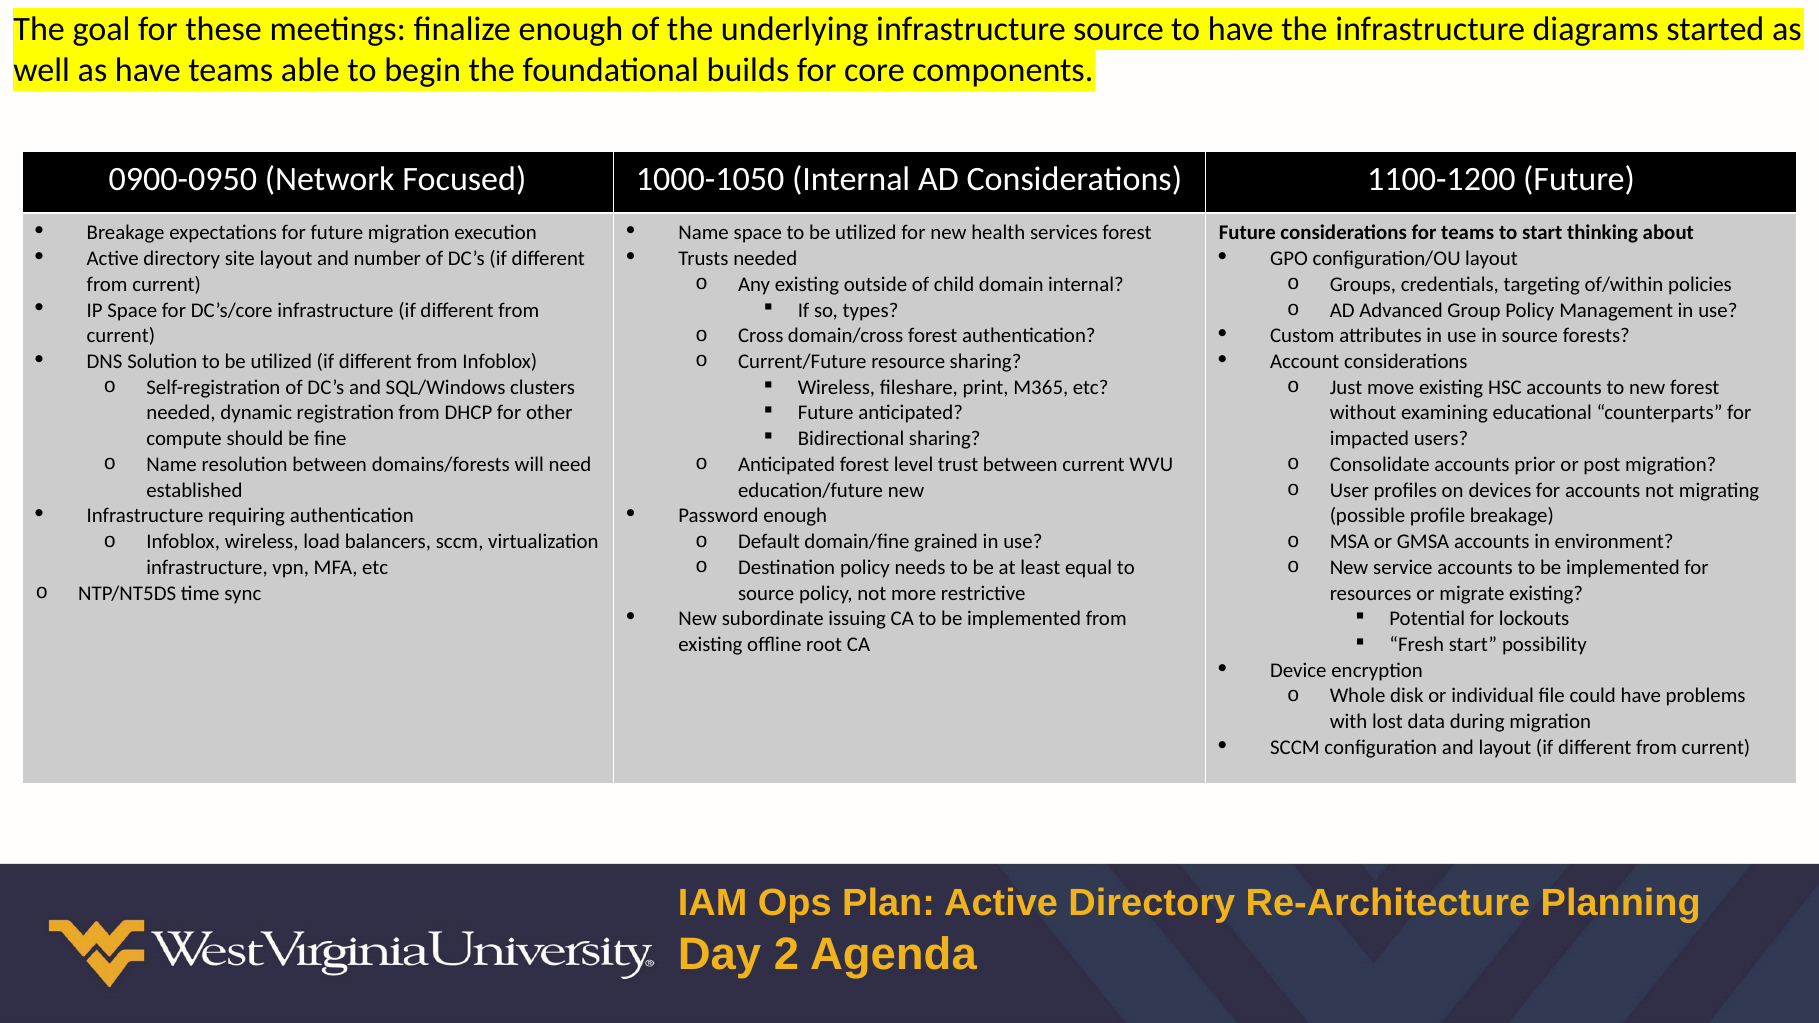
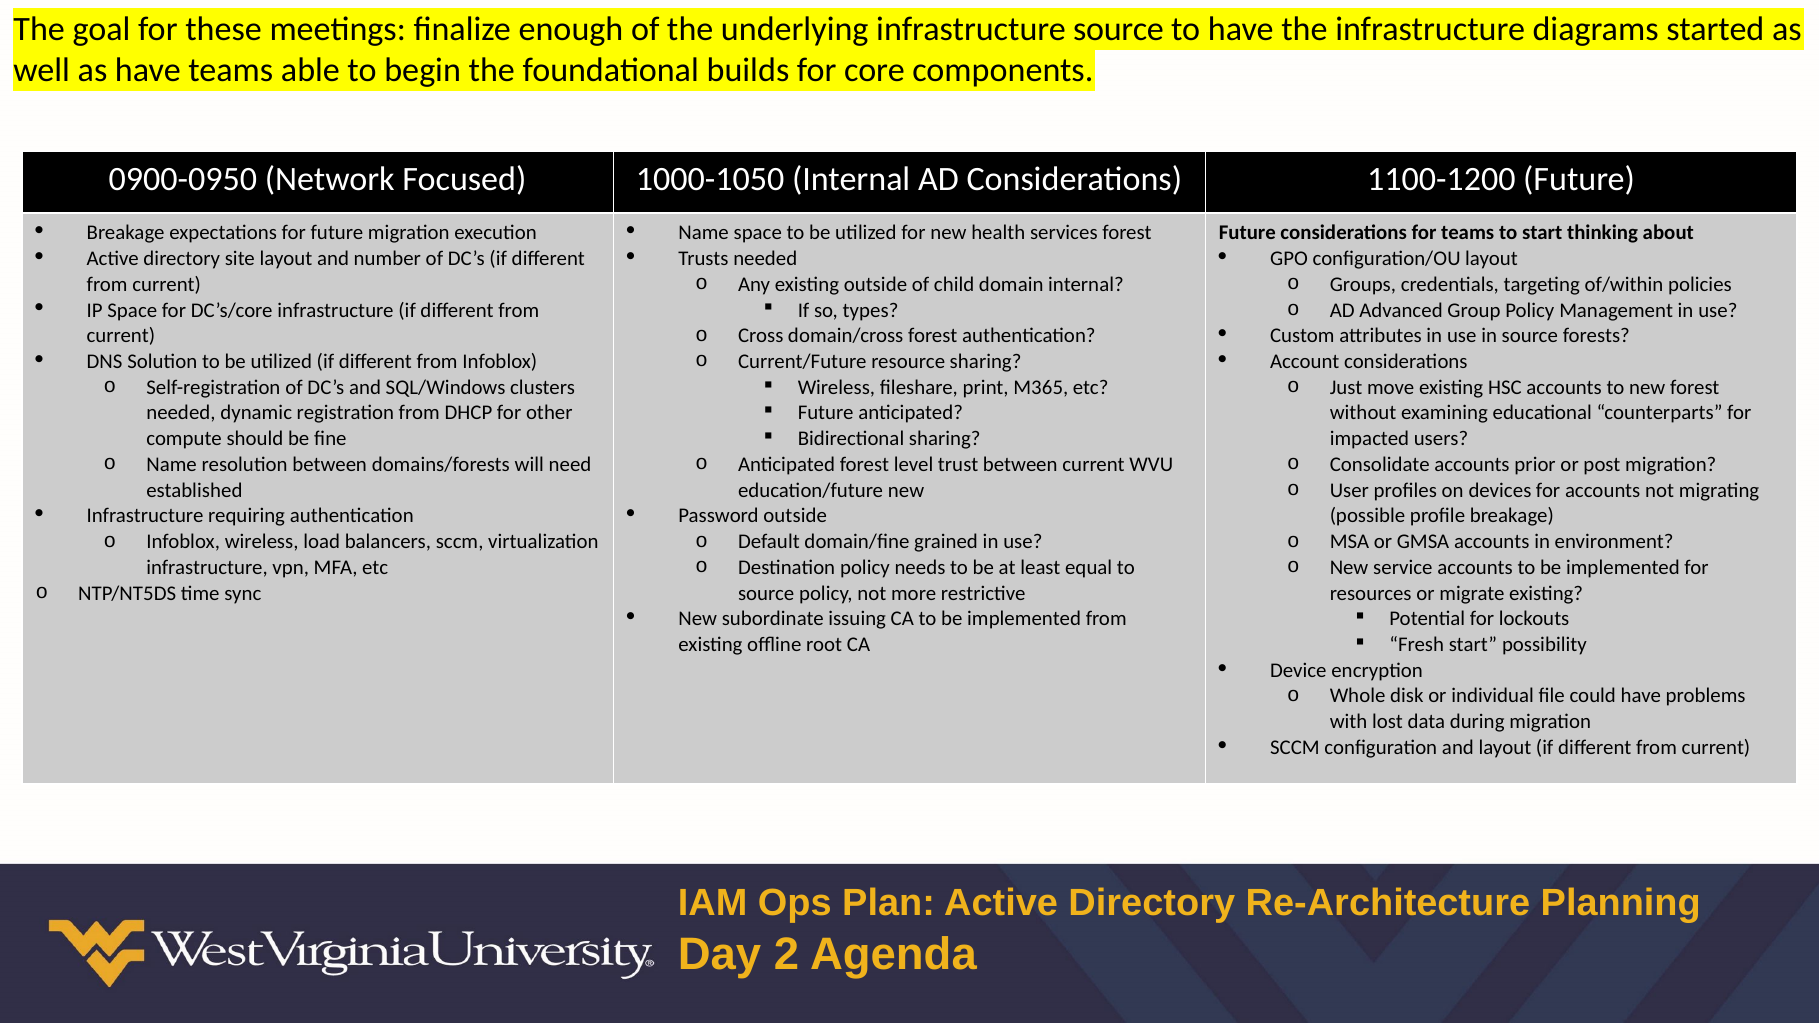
Password enough: enough -> outside (795, 516)
